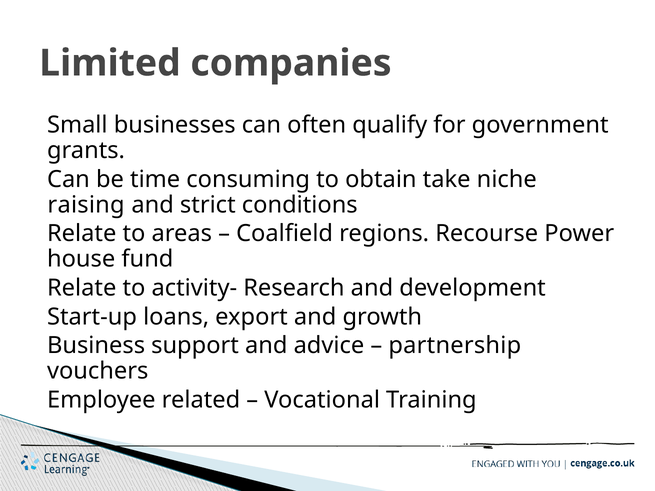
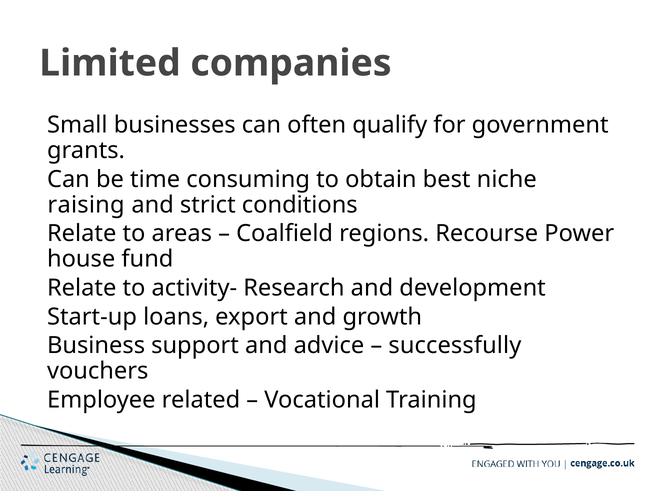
take: take -> best (447, 179)
partnership: partnership -> successfully (455, 346)
